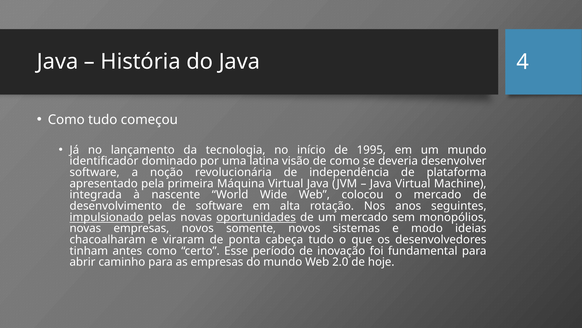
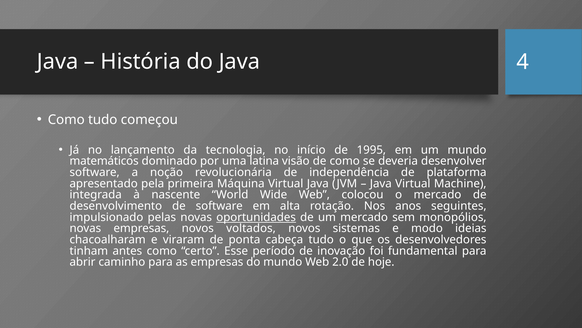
identificador: identificador -> matemáticos (104, 161)
impulsionado underline: present -> none (106, 217)
somente: somente -> voltados (251, 228)
